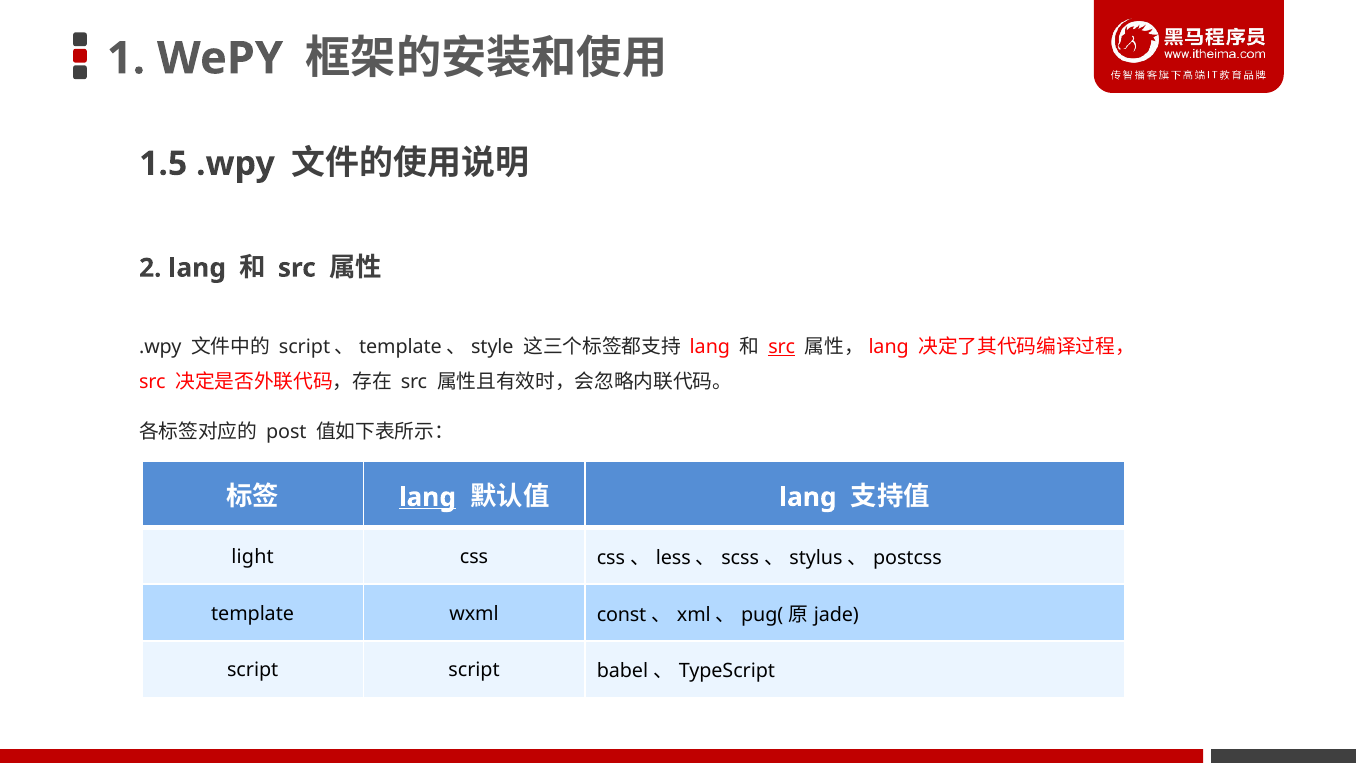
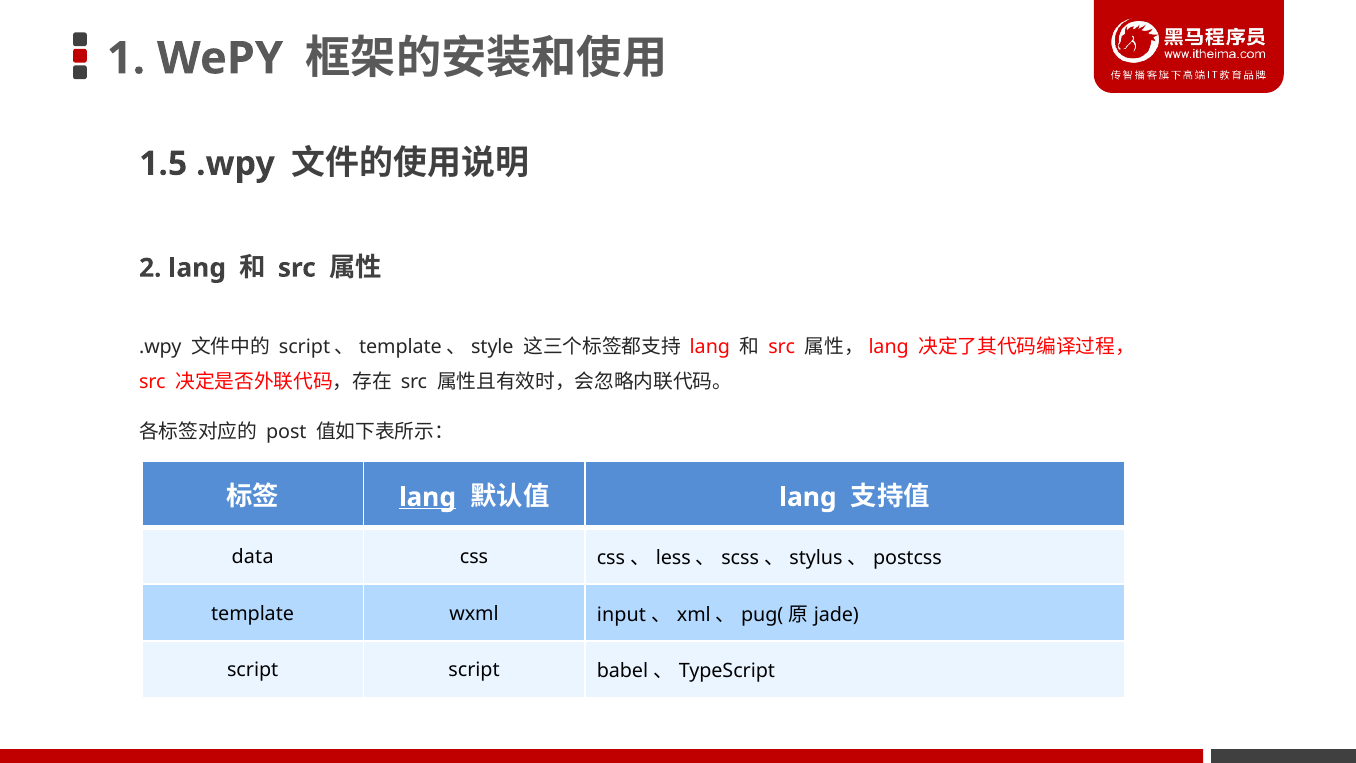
src underline: present -> none (782, 347)
light: light -> data (253, 557)
const: const -> input (621, 614)
